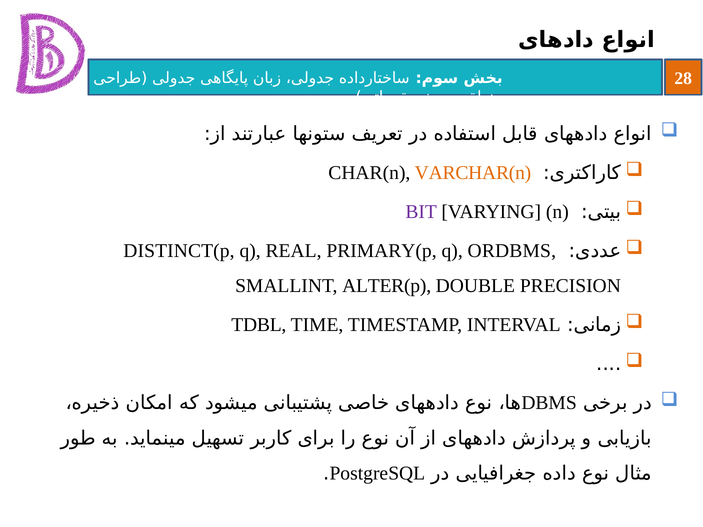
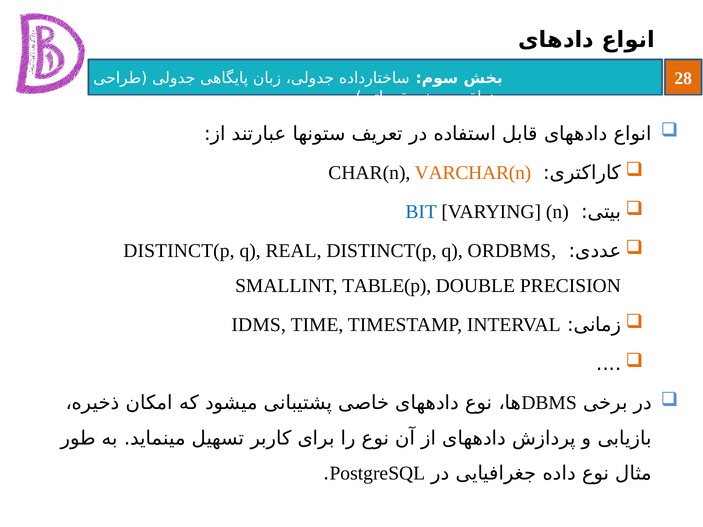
BIT colour: purple -> blue (421, 212)
REAL PRIMARY(p: PRIMARY(p -> DISTINCT(p (382, 251)
ALTER(p: ALTER(p -> TABLE(p (387, 286)
TDBL: TDBL -> IDMS (259, 325)
